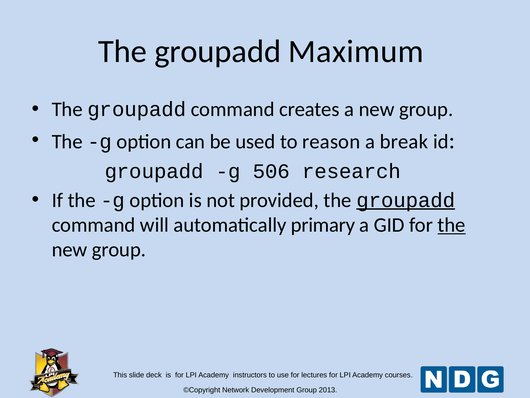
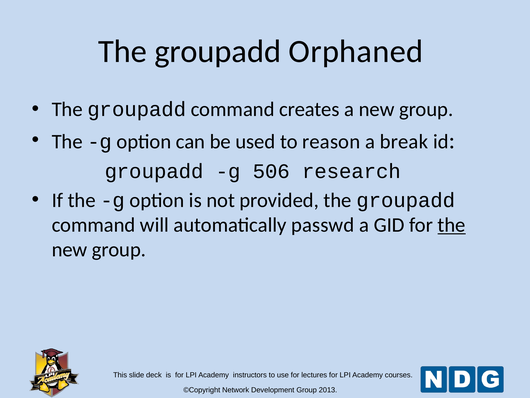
Maximum: Maximum -> Orphaned (356, 51)
groupadd underline: present -> none (406, 200)
primary: primary -> passwd (323, 225)
